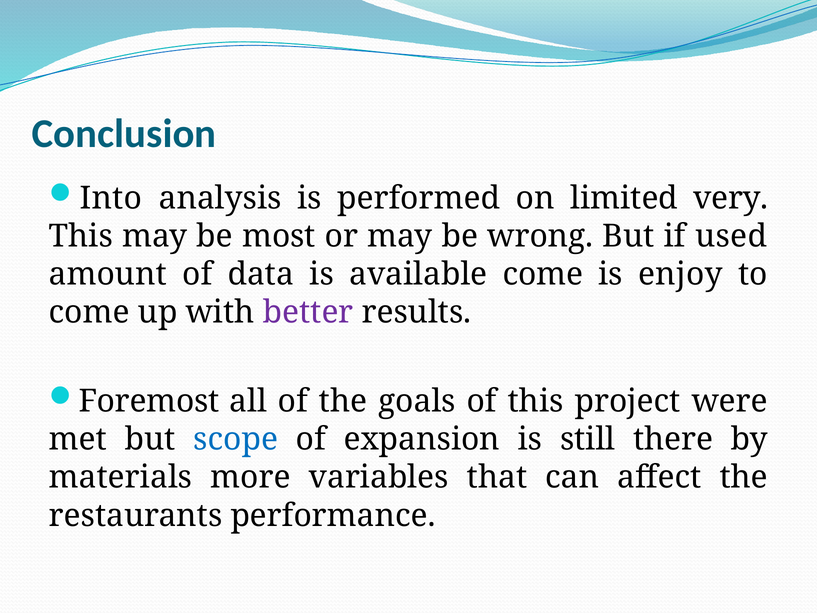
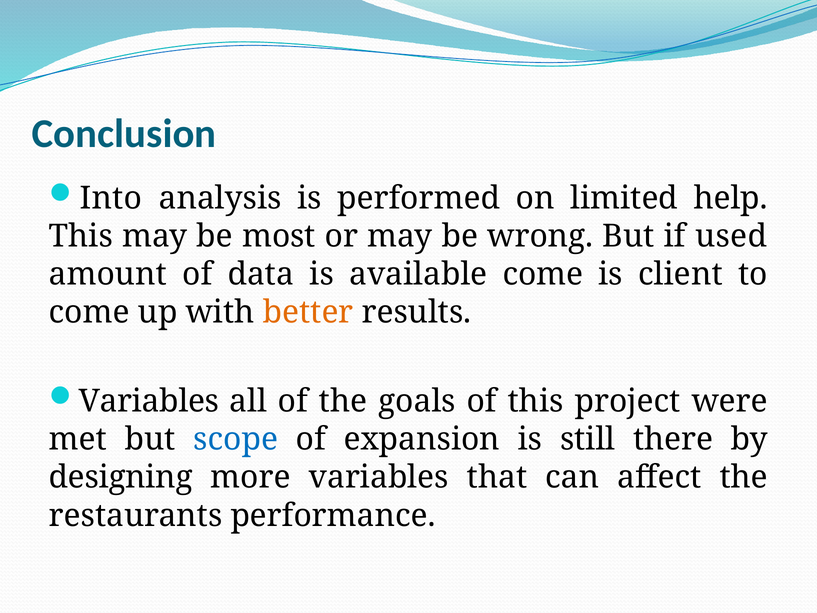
very: very -> help (731, 198)
enjoy: enjoy -> client (680, 274)
better colour: purple -> orange (308, 312)
Foremost: Foremost -> Variables (149, 401)
materials: materials -> designing (121, 477)
